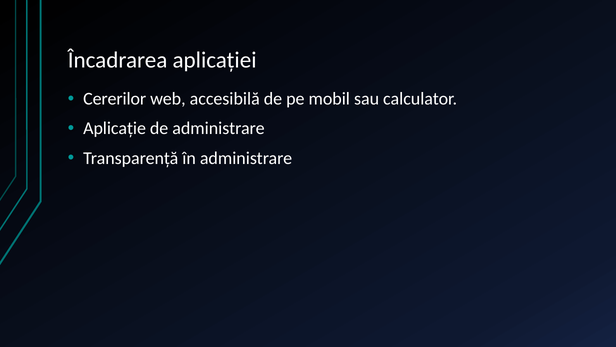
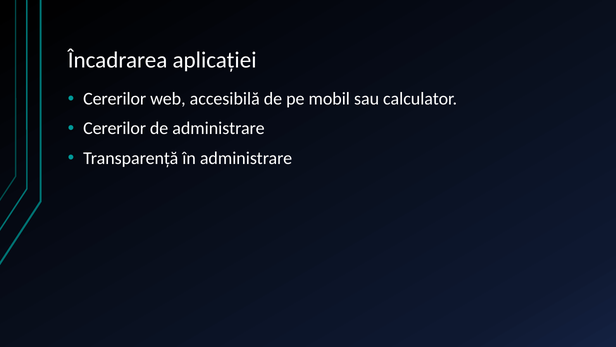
Aplicație: Aplicație -> Cererilor (115, 128)
